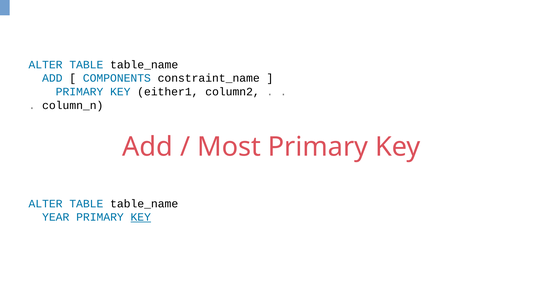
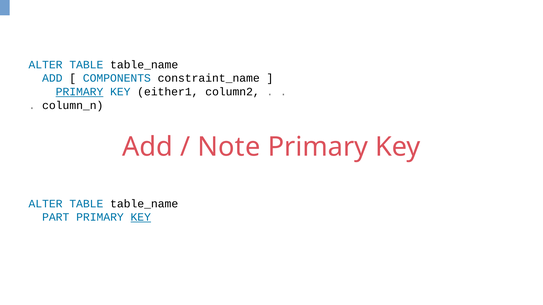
PRIMARY underline: none -> present (80, 92)
Most: Most -> Note (229, 147)
YEAR: YEAR -> PART (56, 218)
